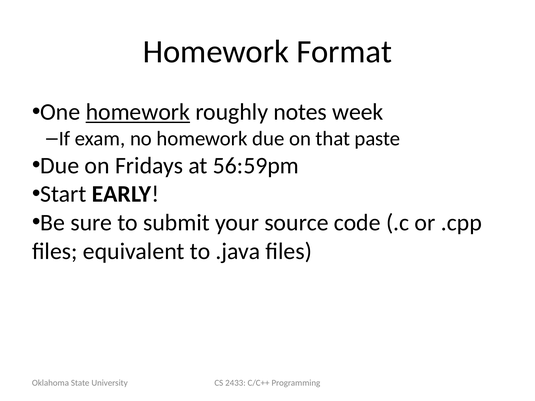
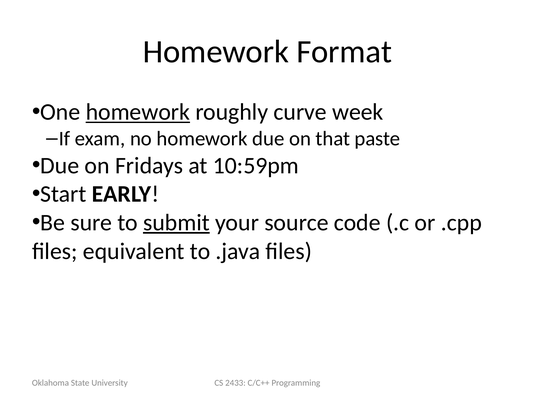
notes: notes -> curve (300, 112)
56:59pm: 56:59pm -> 10:59pm (256, 166)
submit underline: none -> present (176, 223)
